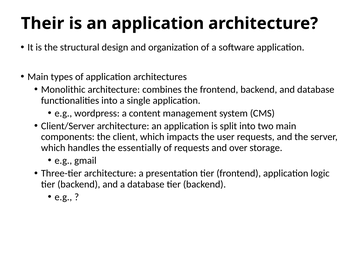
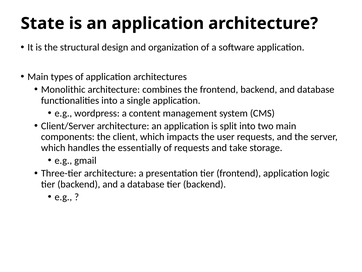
Their: Their -> State (43, 23)
over: over -> take (238, 148)
